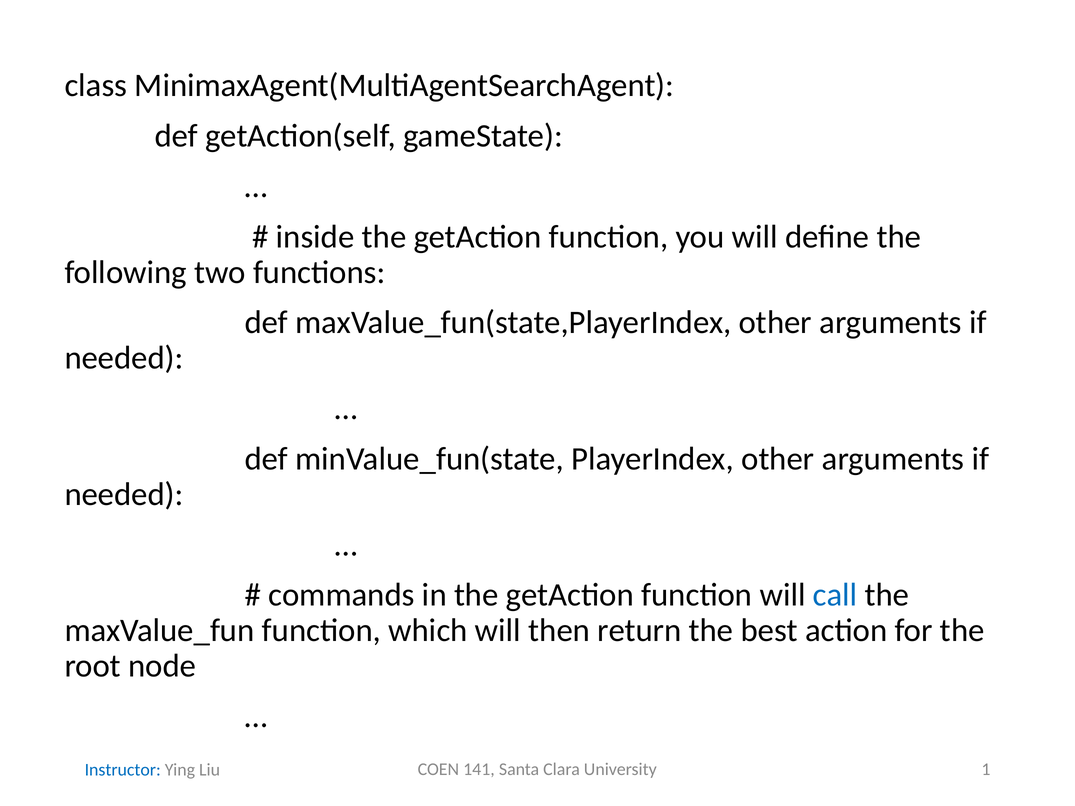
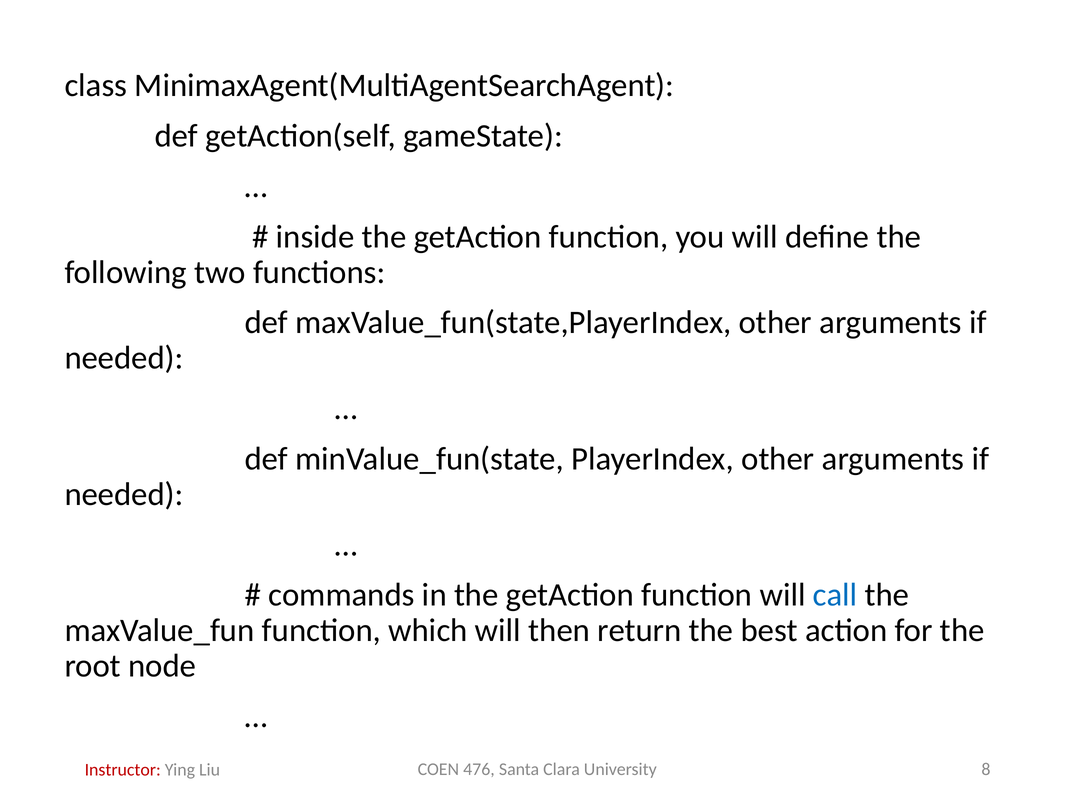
141: 141 -> 476 (479, 770)
1: 1 -> 8 (986, 770)
Instructor colour: blue -> red (123, 770)
